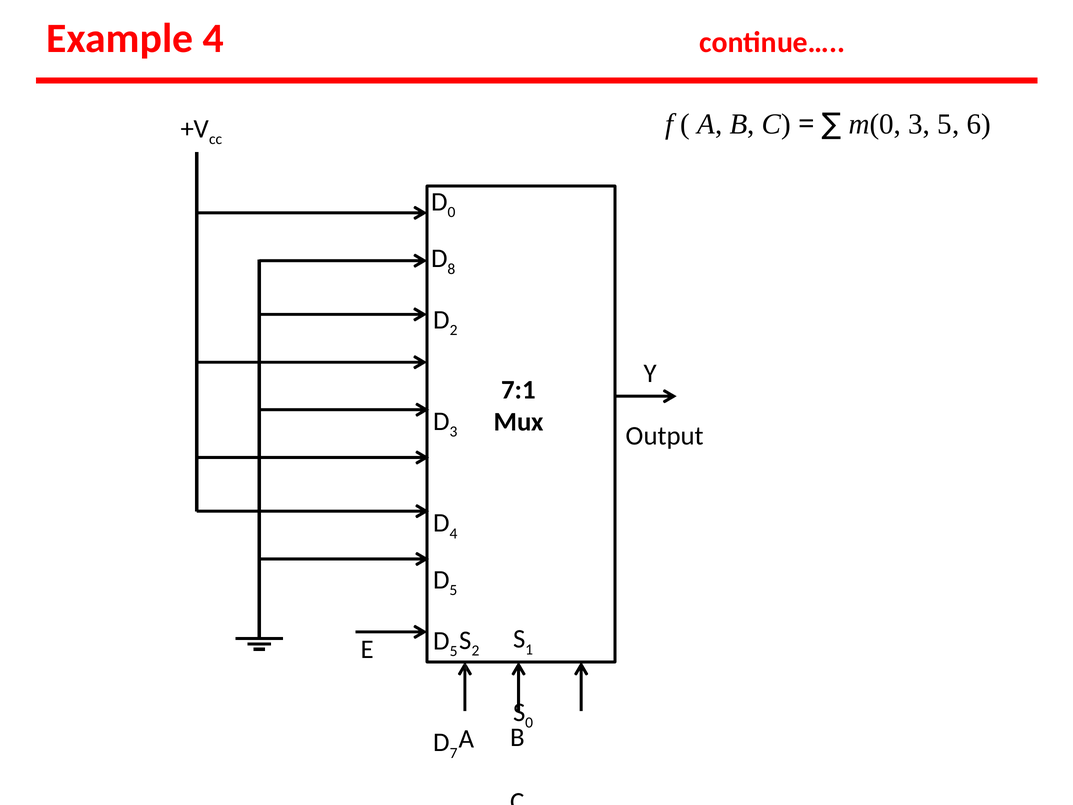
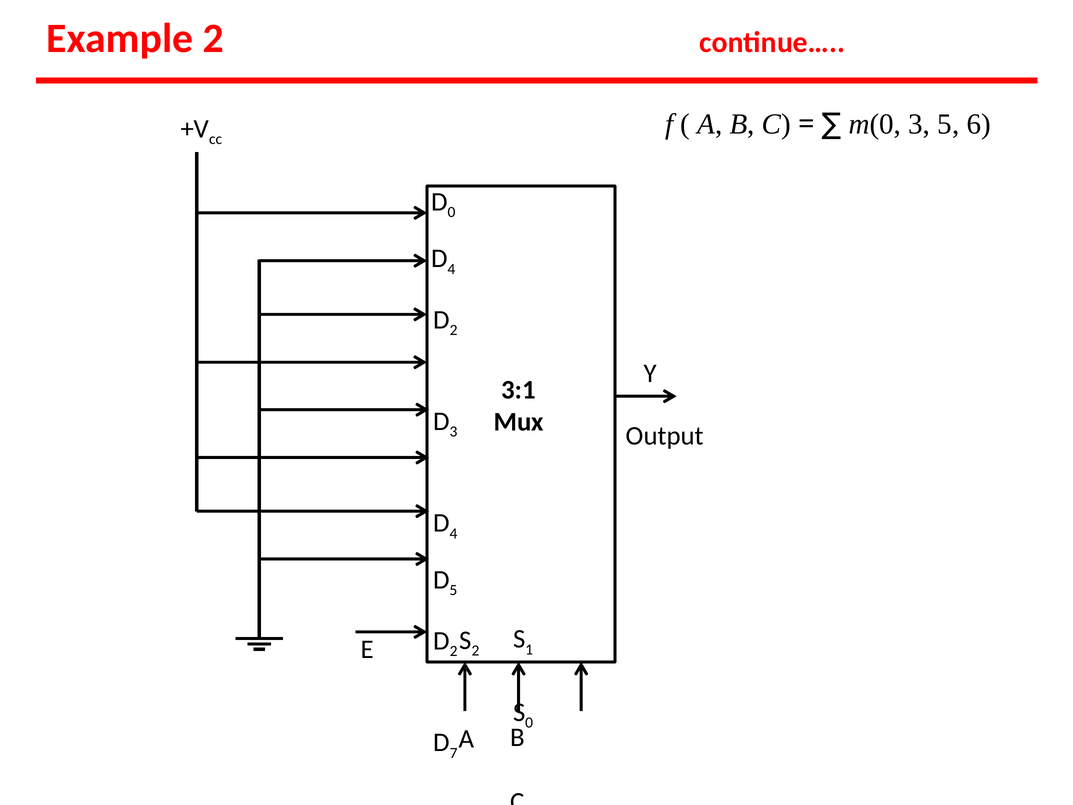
Example 4: 4 -> 2 (213, 39)
8: 8 -> 4 (451, 269)
7:1: 7:1 -> 3:1 (518, 390)
5: 5 -> 2 (454, 651)
